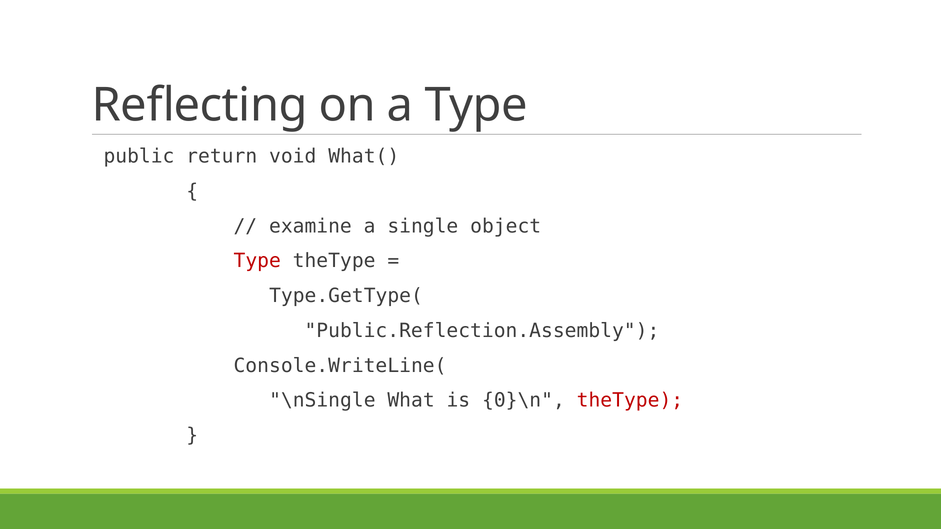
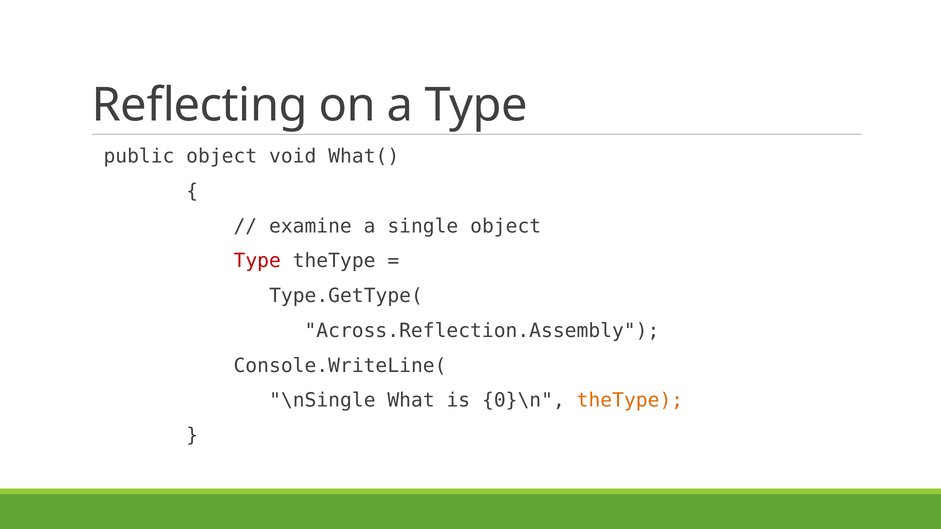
public return: return -> object (222, 156)
Public.Reflection.Assembly: Public.Reflection.Assembly -> Across.Reflection.Assembly (482, 331)
theType colour: red -> orange (630, 401)
